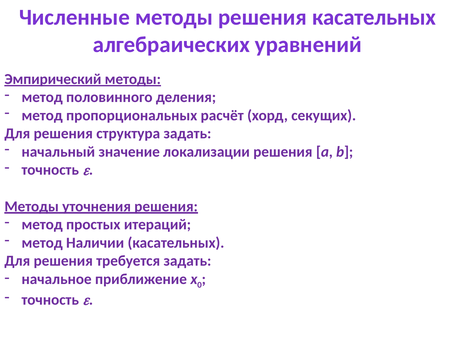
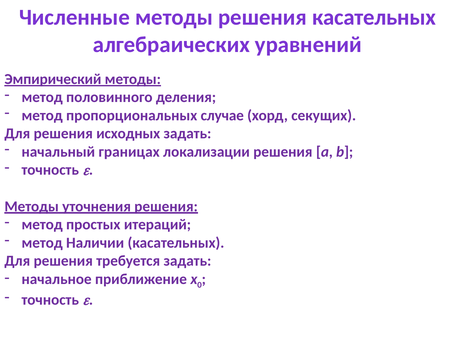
расчёт: расчёт -> случае (222, 115)
структура: структура -> исходных (128, 134)
значение: значение -> границах (129, 152)
